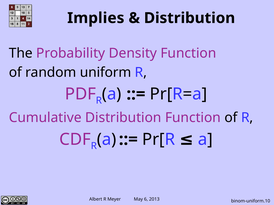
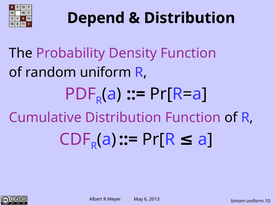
Implies: Implies -> Depend (96, 18)
